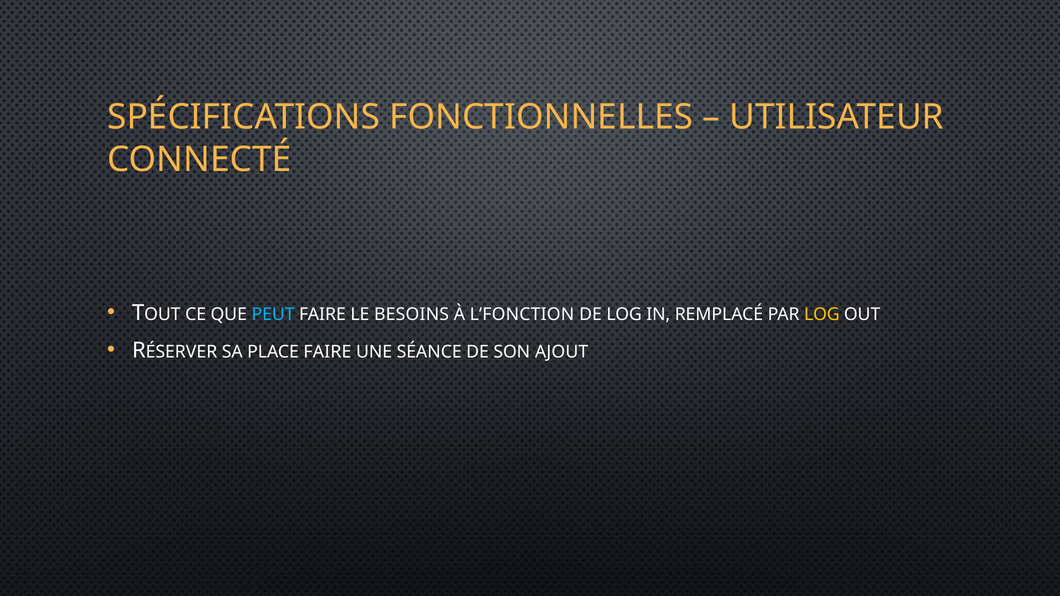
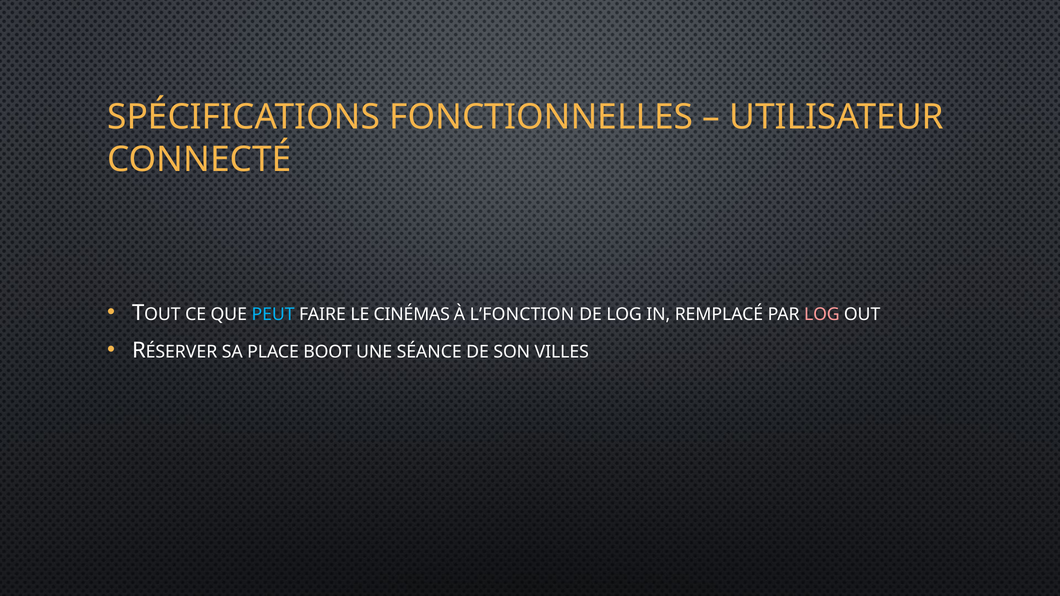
BESOINS: BESOINS -> CINÉMAS (412, 314)
LOG colour: yellow -> pink (822, 314)
PLACE FAIRE: FAIRE -> BOOT (328, 352)
AJOUT: AJOUT -> VILLES (562, 352)
